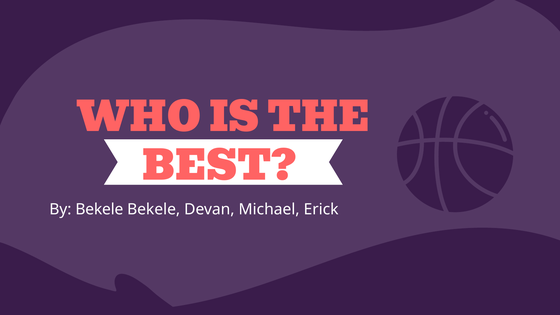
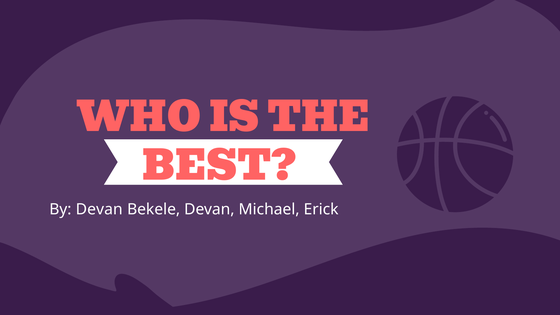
By Bekele: Bekele -> Devan (99, 209)
